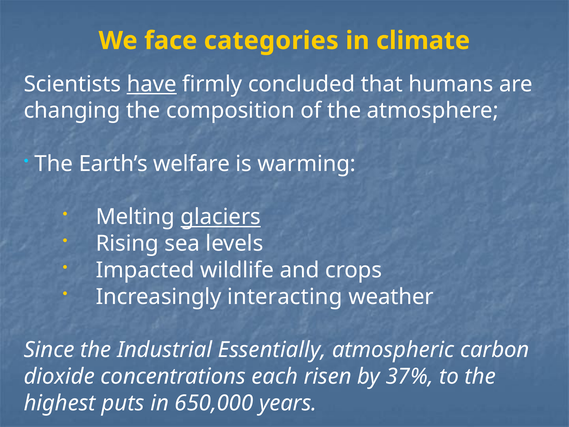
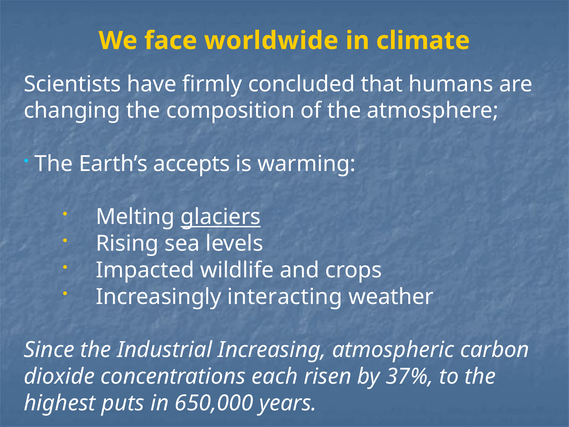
categories: categories -> worldwide (271, 41)
have underline: present -> none (152, 84)
welfare: welfare -> accepts (192, 164)
Essentially: Essentially -> Increasing (272, 350)
